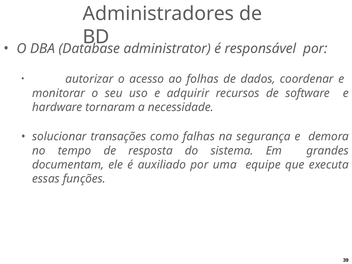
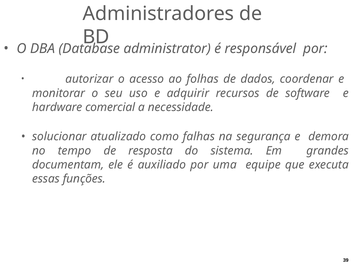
tornaram: tornaram -> comercial (110, 107)
transações: transações -> atualizado (118, 137)
